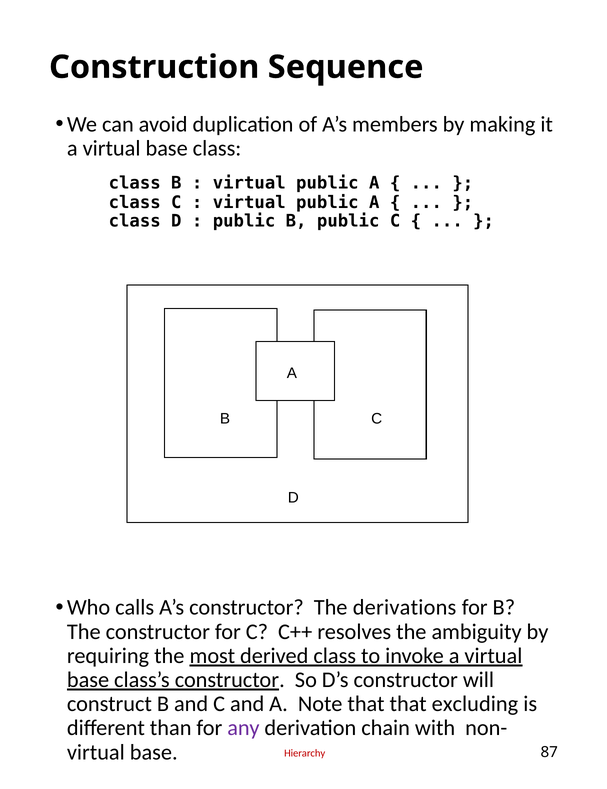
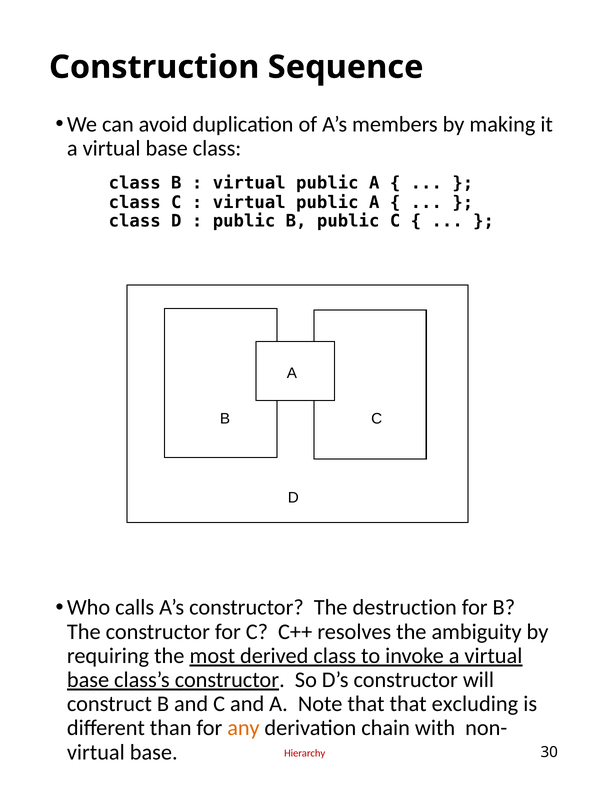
derivations: derivations -> destruction (405, 608)
any colour: purple -> orange (243, 729)
87: 87 -> 30 (549, 753)
